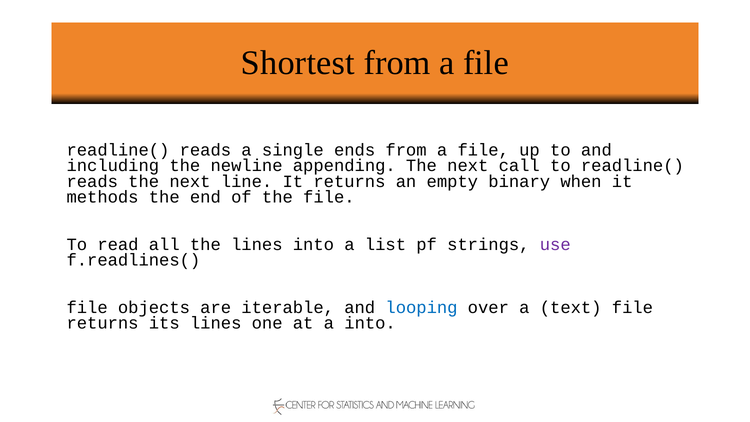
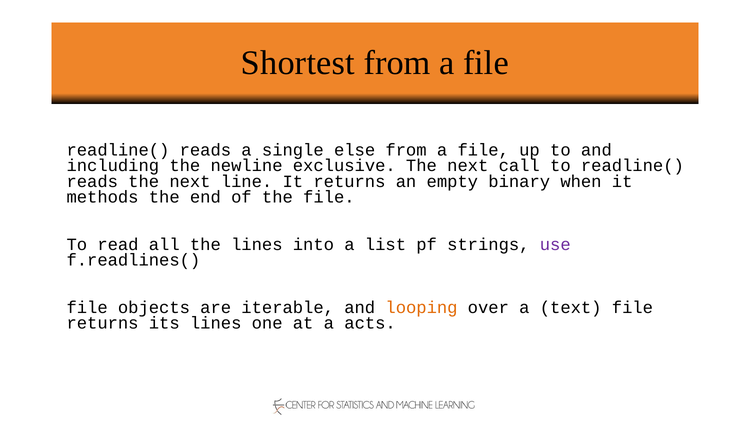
ends: ends -> else (355, 150)
appending: appending -> exclusive (344, 166)
looping colour: blue -> orange (422, 307)
a into: into -> acts (370, 323)
